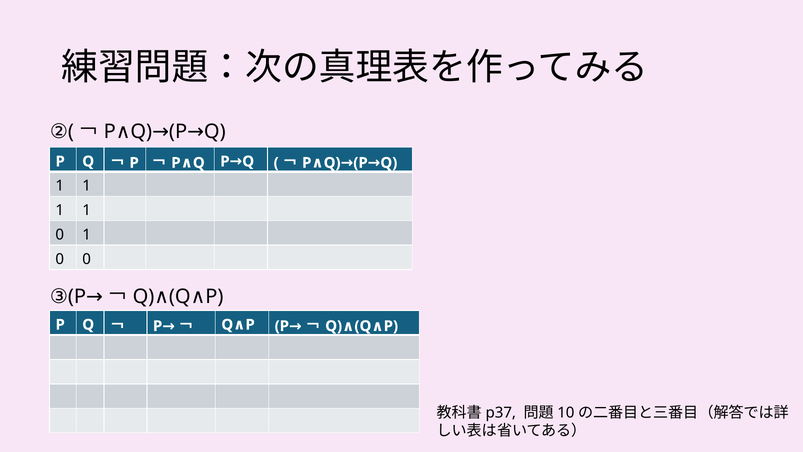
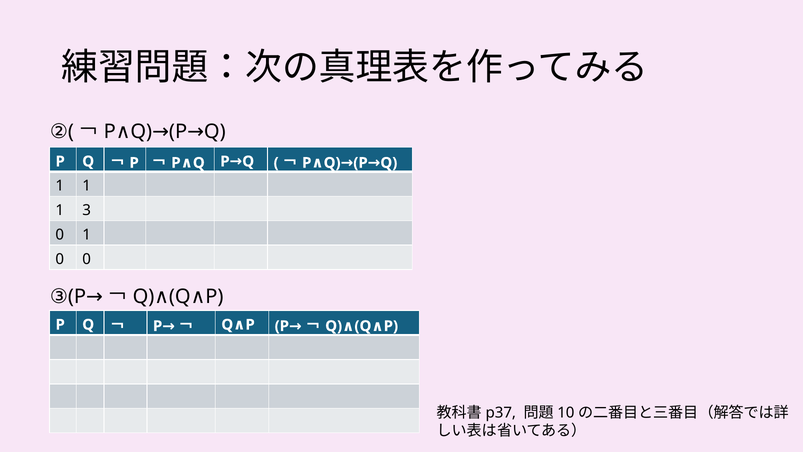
1: 1 -> 3 (87, 210)
